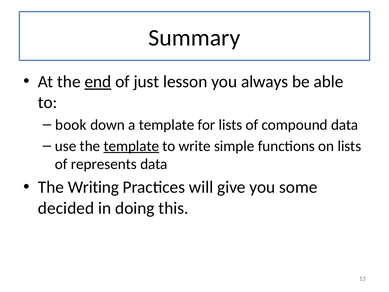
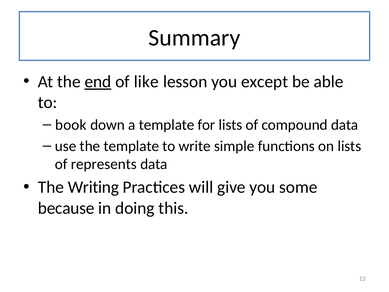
just: just -> like (146, 82)
always: always -> except (265, 82)
template underline: present -> none (131, 146)
decided: decided -> because (66, 208)
